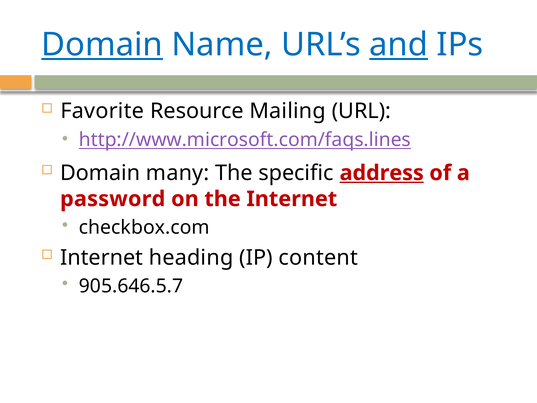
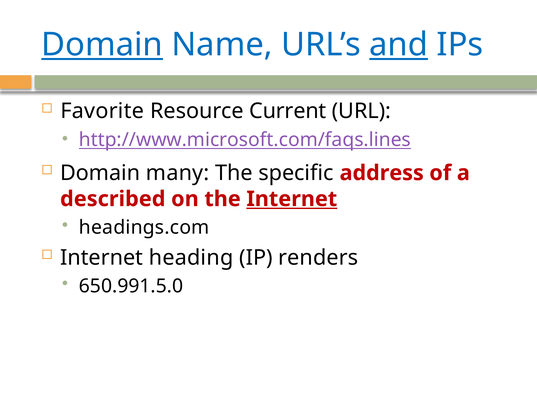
Mailing: Mailing -> Current (288, 111)
address underline: present -> none (382, 173)
password: password -> described (113, 199)
Internet underline: none -> present (292, 199)
checkbox.com: checkbox.com -> headings.com (144, 227)
content: content -> renders (318, 257)
905.646.5.7: 905.646.5.7 -> 650.991.5.0 (131, 286)
